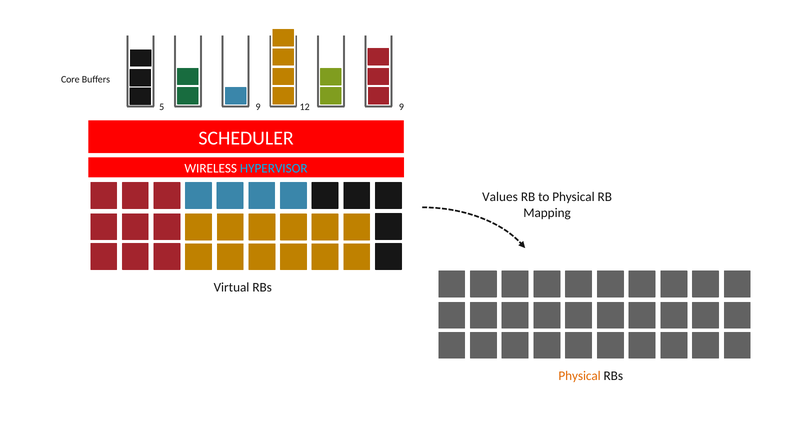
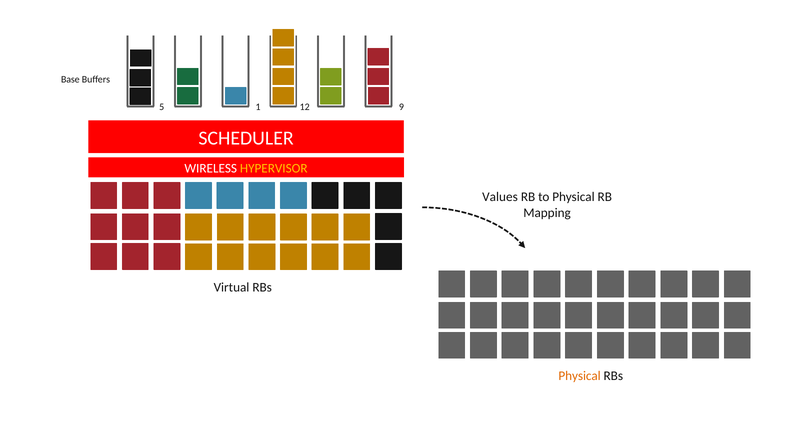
Core: Core -> Base (70, 79)
5 9: 9 -> 1 (258, 107)
HYPERVISOR colour: light blue -> yellow (274, 168)
